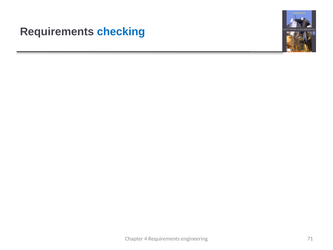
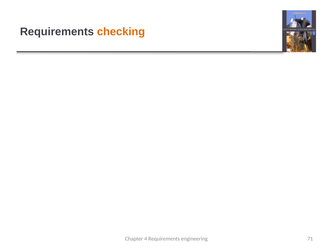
checking colour: blue -> orange (121, 32)
